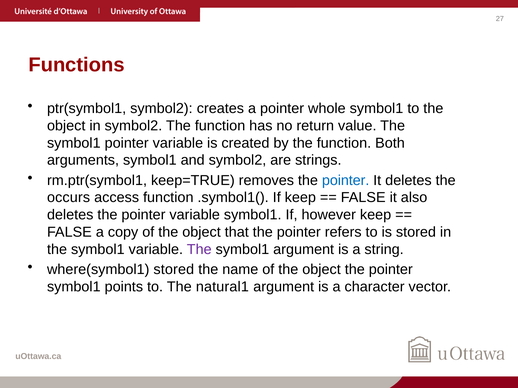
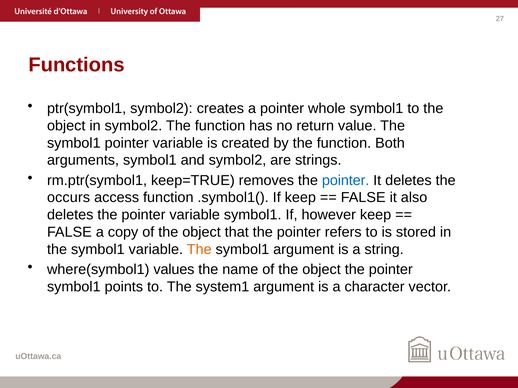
The colour: purple -> orange (199, 250)
where(symbol1 stored: stored -> values (174, 270)
natural1: natural1 -> system1 (222, 287)
